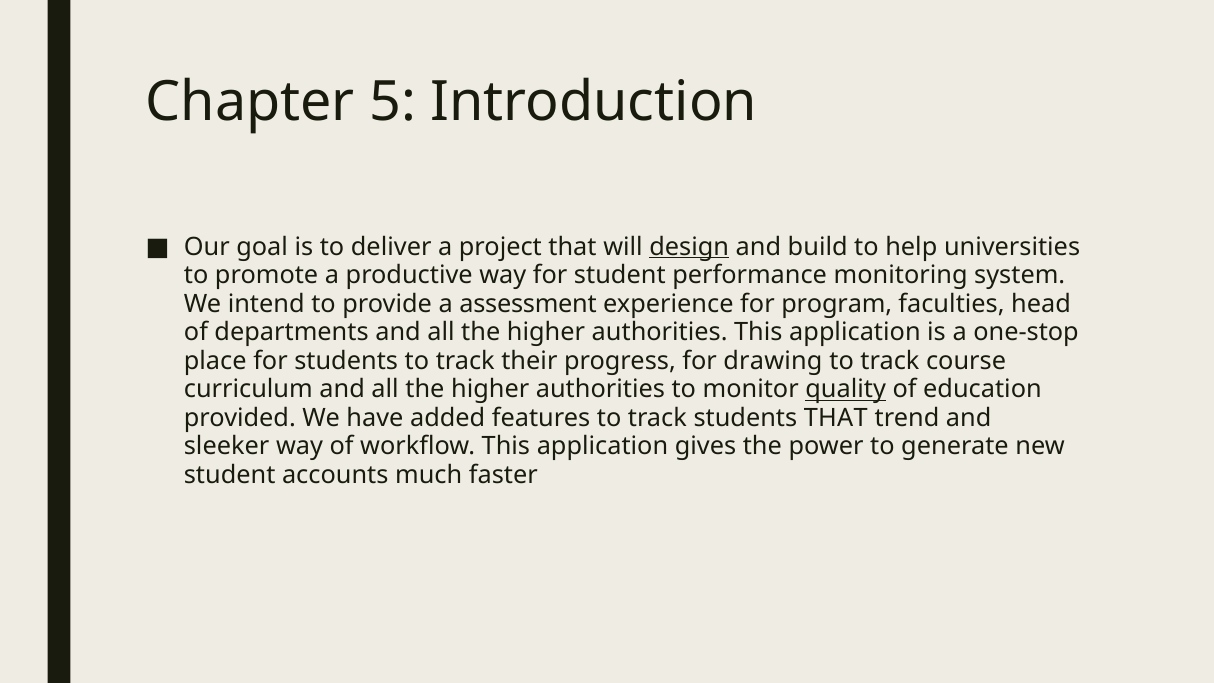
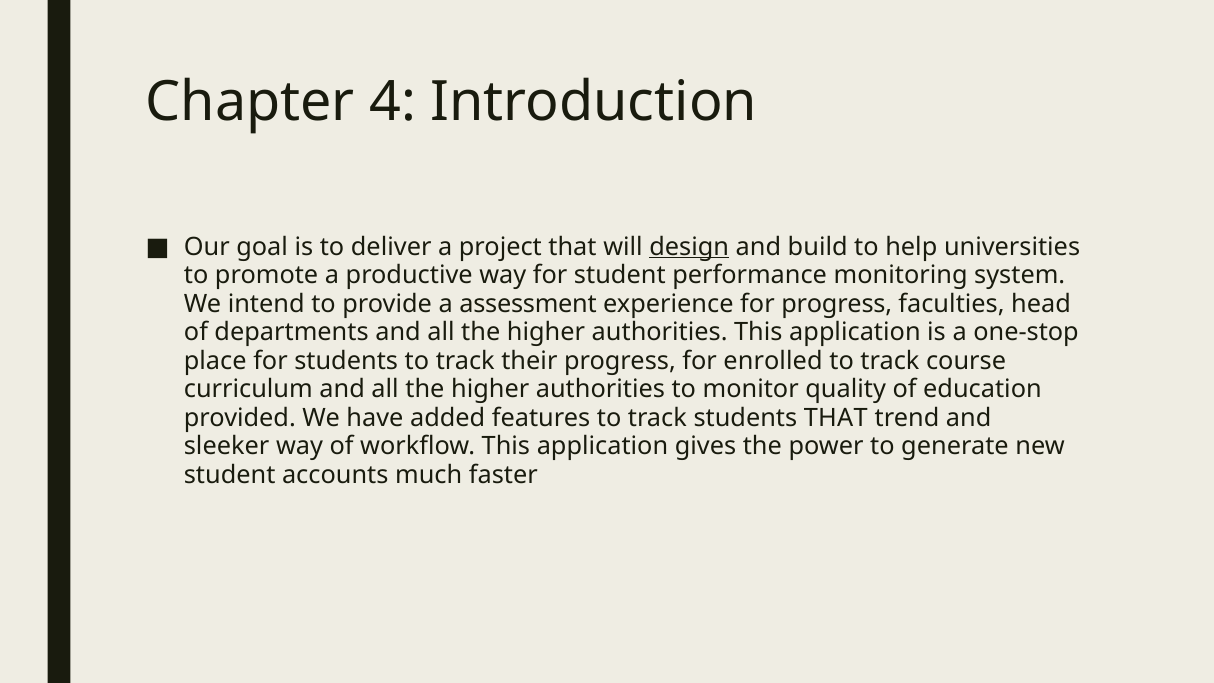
5: 5 -> 4 (393, 102)
for program: program -> progress (837, 304)
drawing: drawing -> enrolled (773, 361)
quality underline: present -> none (846, 389)
